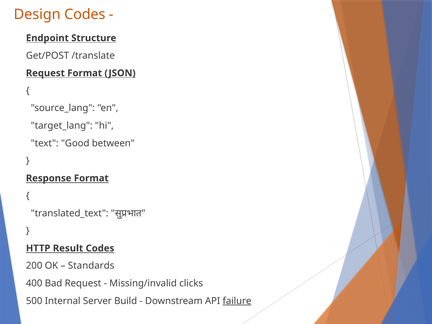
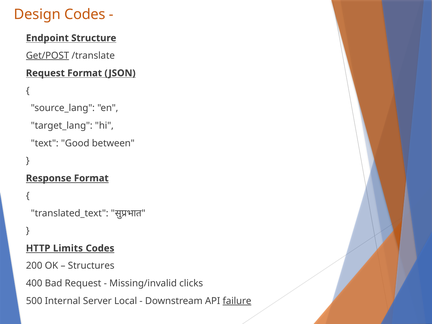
Get/POST underline: none -> present (48, 56)
Result: Result -> Limits (68, 248)
Standards: Standards -> Structures (91, 266)
Build: Build -> Local (126, 301)
